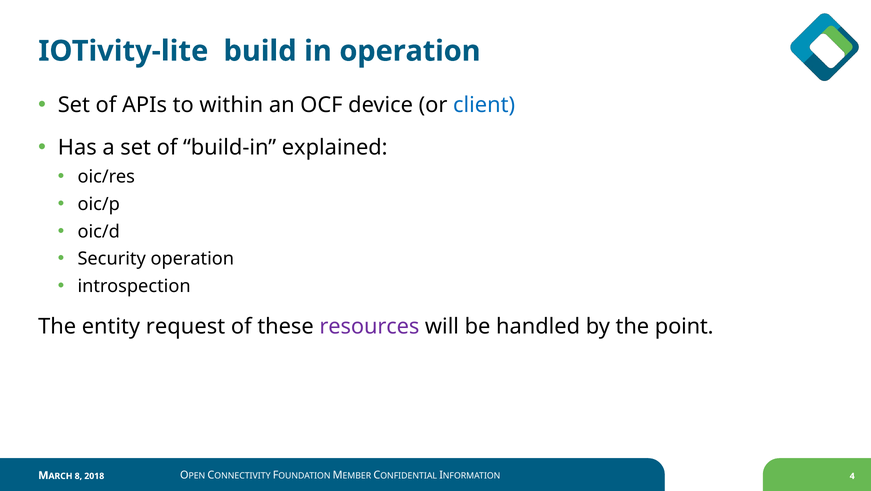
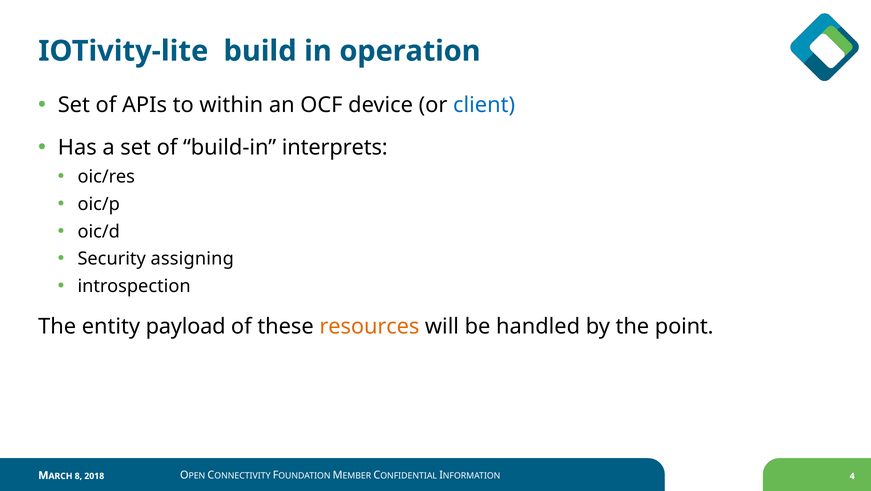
explained: explained -> interprets (335, 148)
Security operation: operation -> assigning (192, 259)
request: request -> payload (186, 327)
resources colour: purple -> orange (369, 327)
